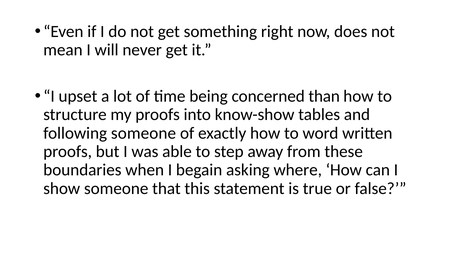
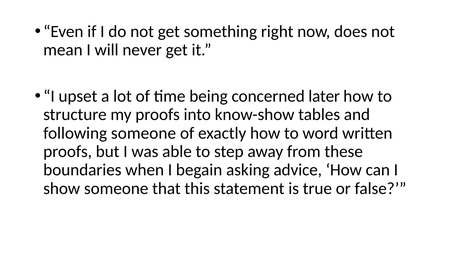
than: than -> later (324, 96)
where: where -> advice (298, 170)
